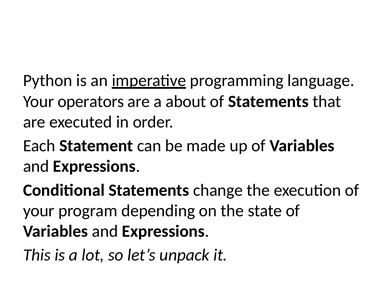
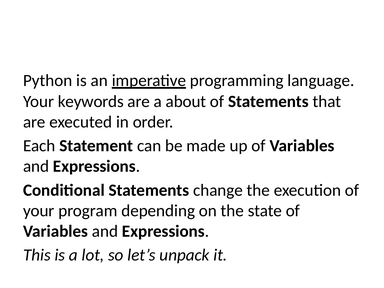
operators: operators -> keywords (91, 101)
